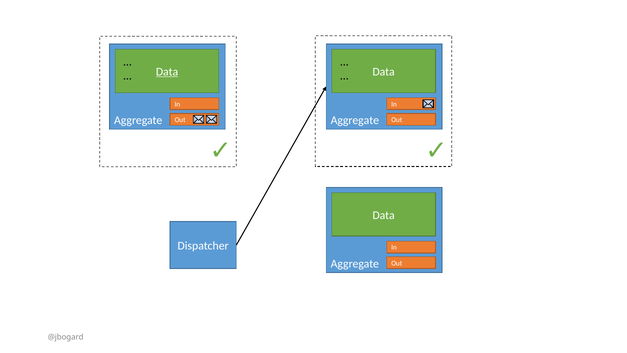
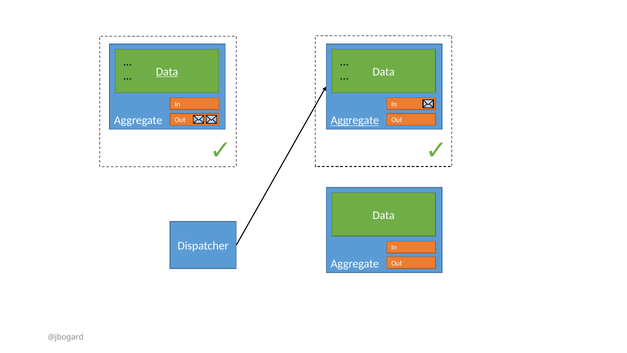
Aggregate underline: none -> present (355, 120)
